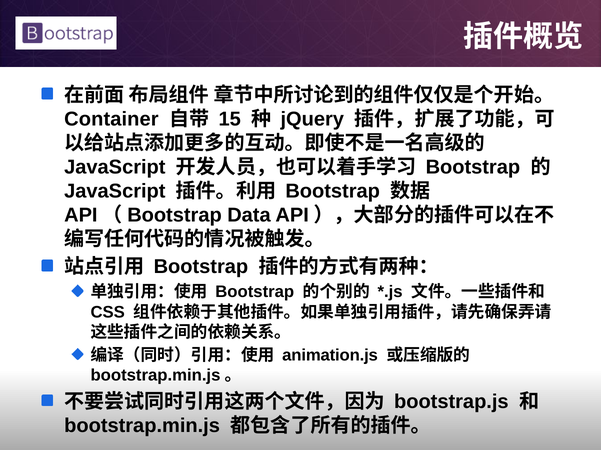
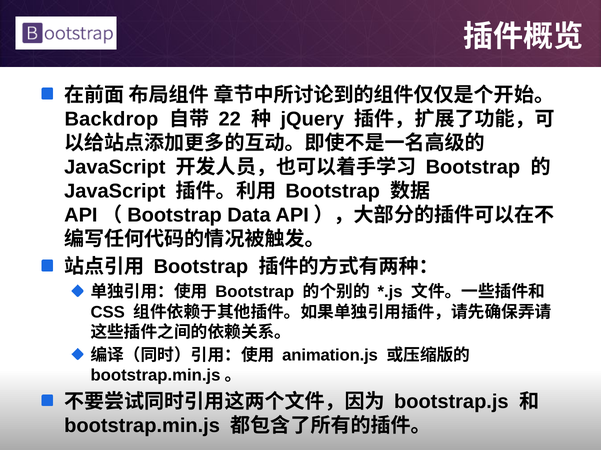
Container: Container -> Backdrop (111, 119)
15: 15 -> 22 (230, 119)
